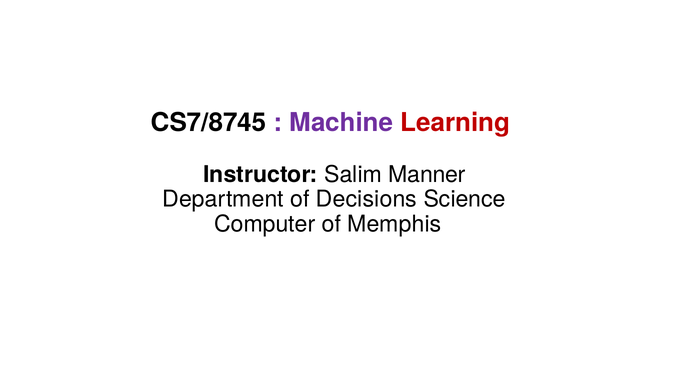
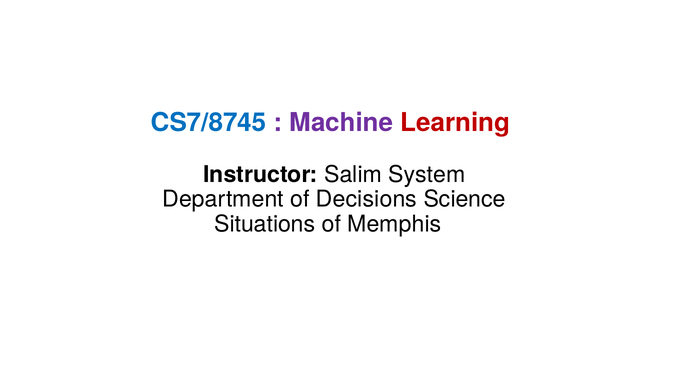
CS7/8745 colour: black -> blue (209, 123)
Manner: Manner -> System (427, 174)
Computer: Computer -> Situations (265, 224)
